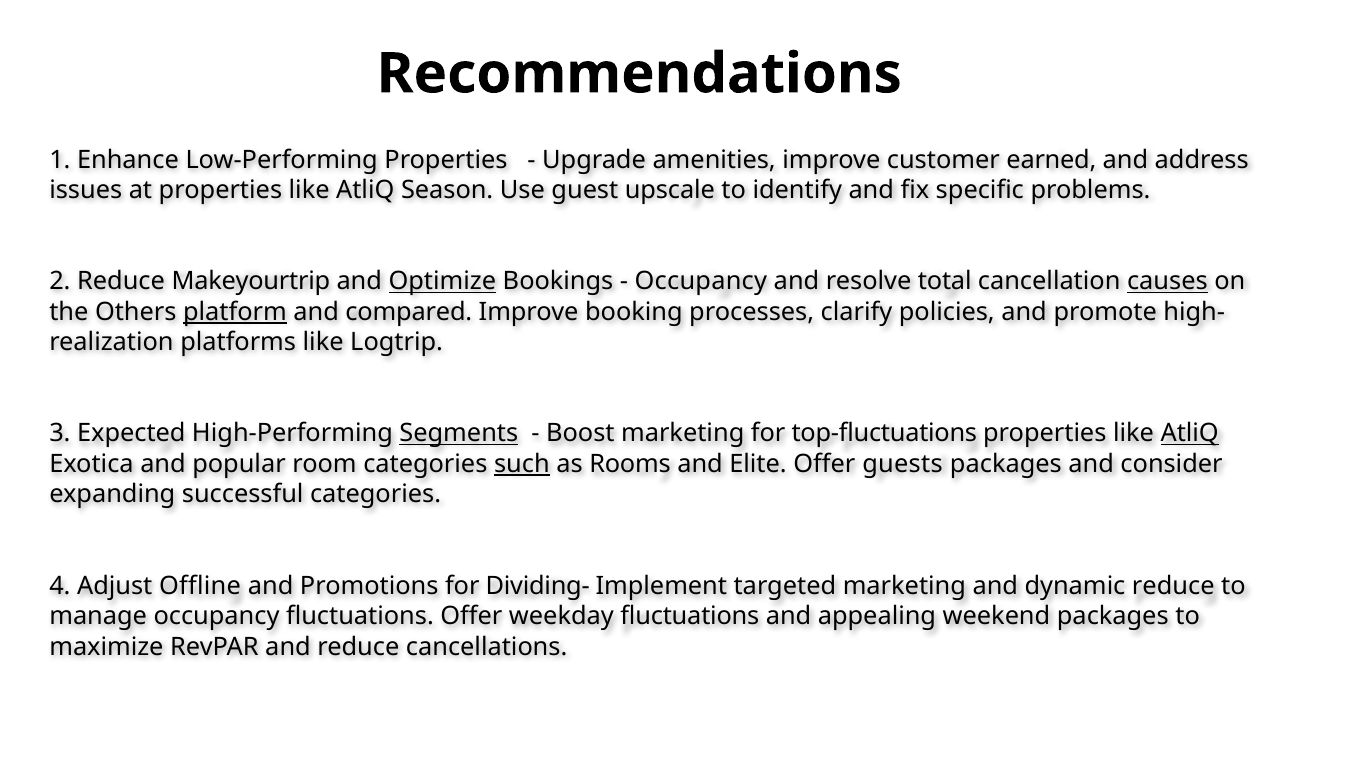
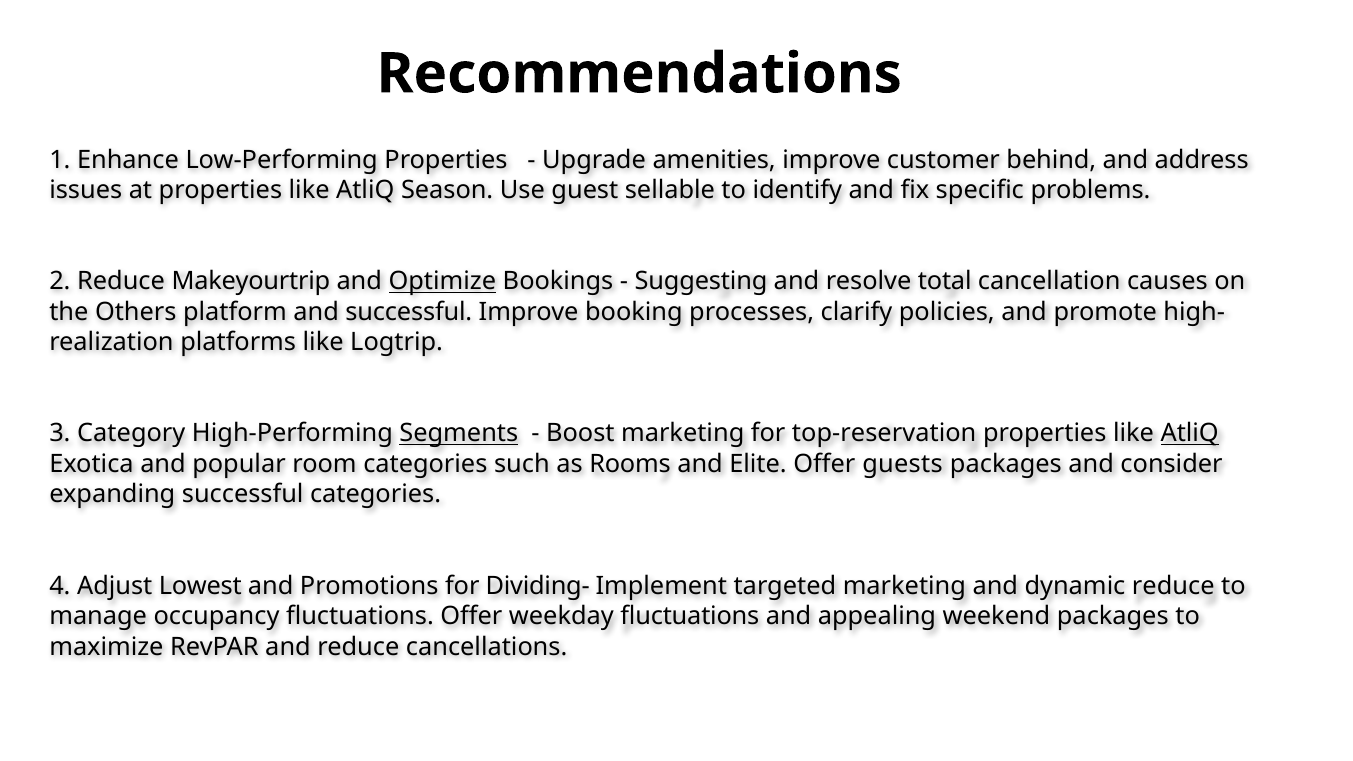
earned: earned -> behind (1051, 160)
upscale: upscale -> sellable (670, 190)
Occupancy: Occupancy -> Suggesting (701, 281)
causes underline: present -> none (1167, 281)
platform underline: present -> none (235, 312)
and compared: compared -> successful (409, 312)
Expected: Expected -> Category (131, 434)
top-fluctuations: top-fluctuations -> top-reservation (884, 434)
such underline: present -> none (522, 464)
Offline: Offline -> Lowest (200, 586)
